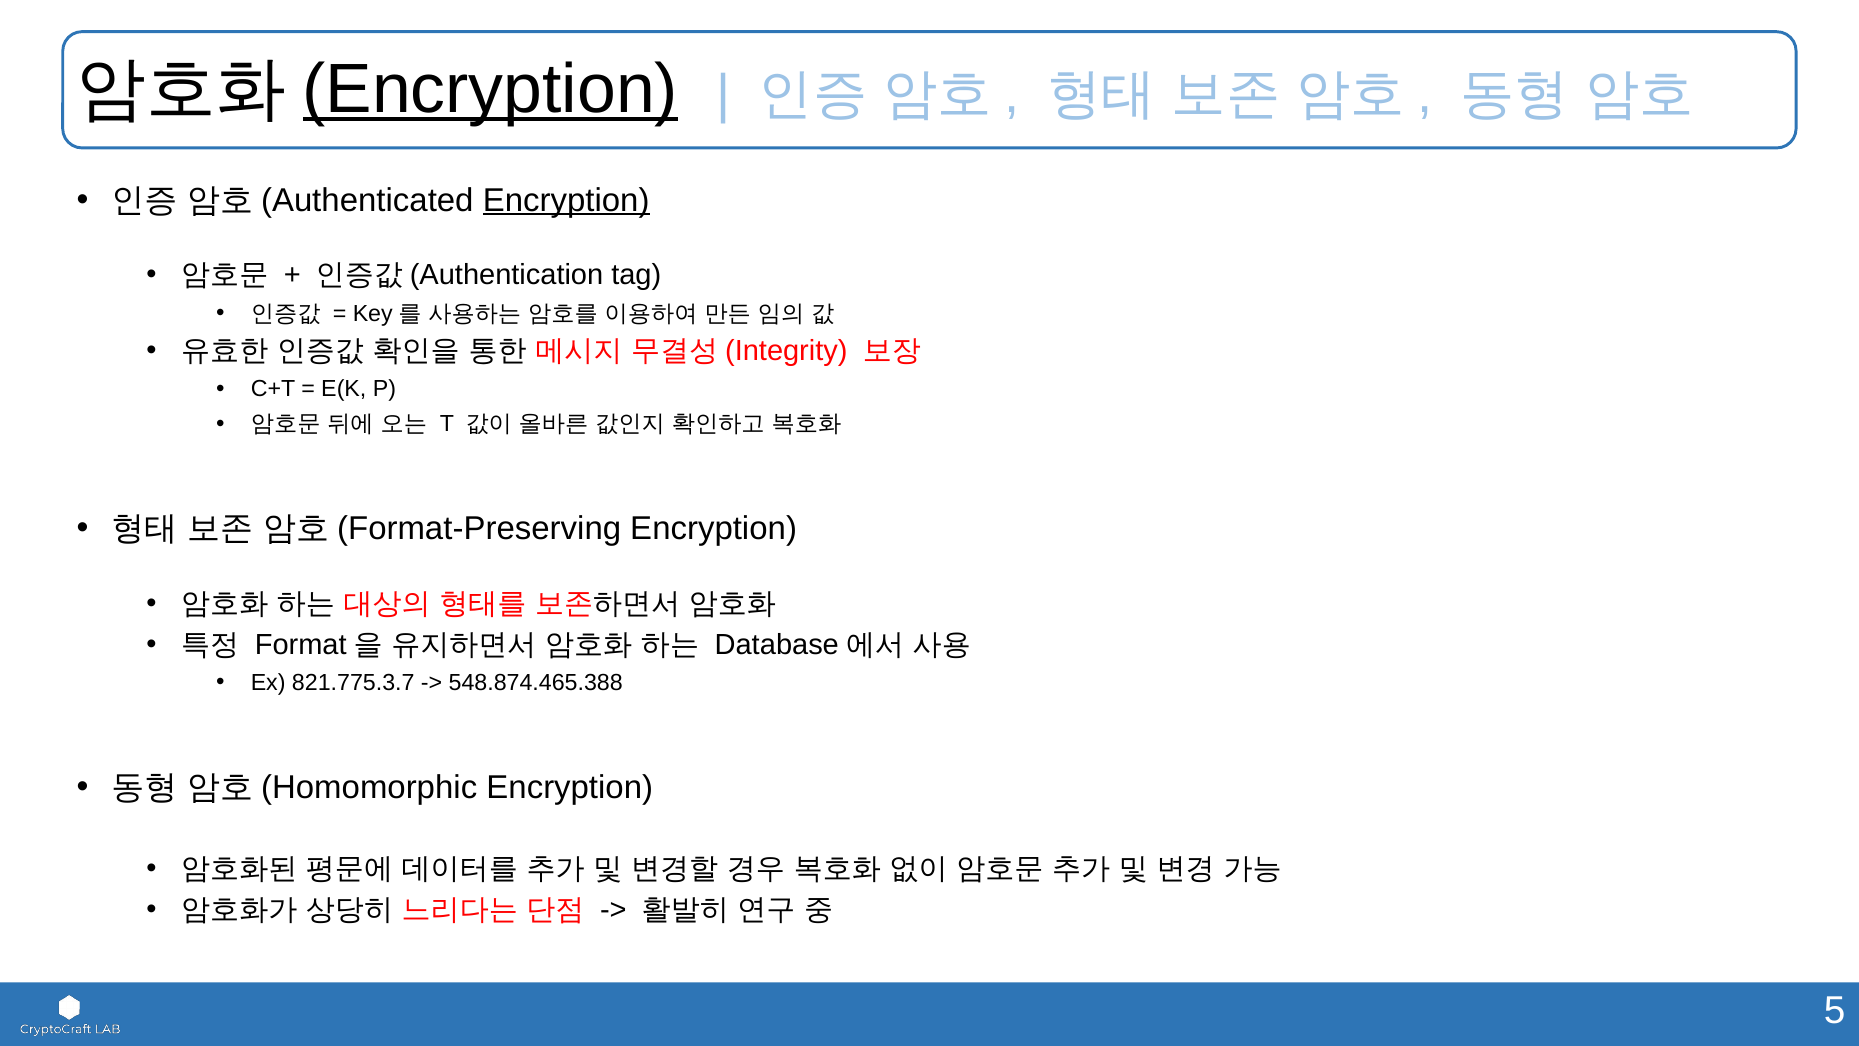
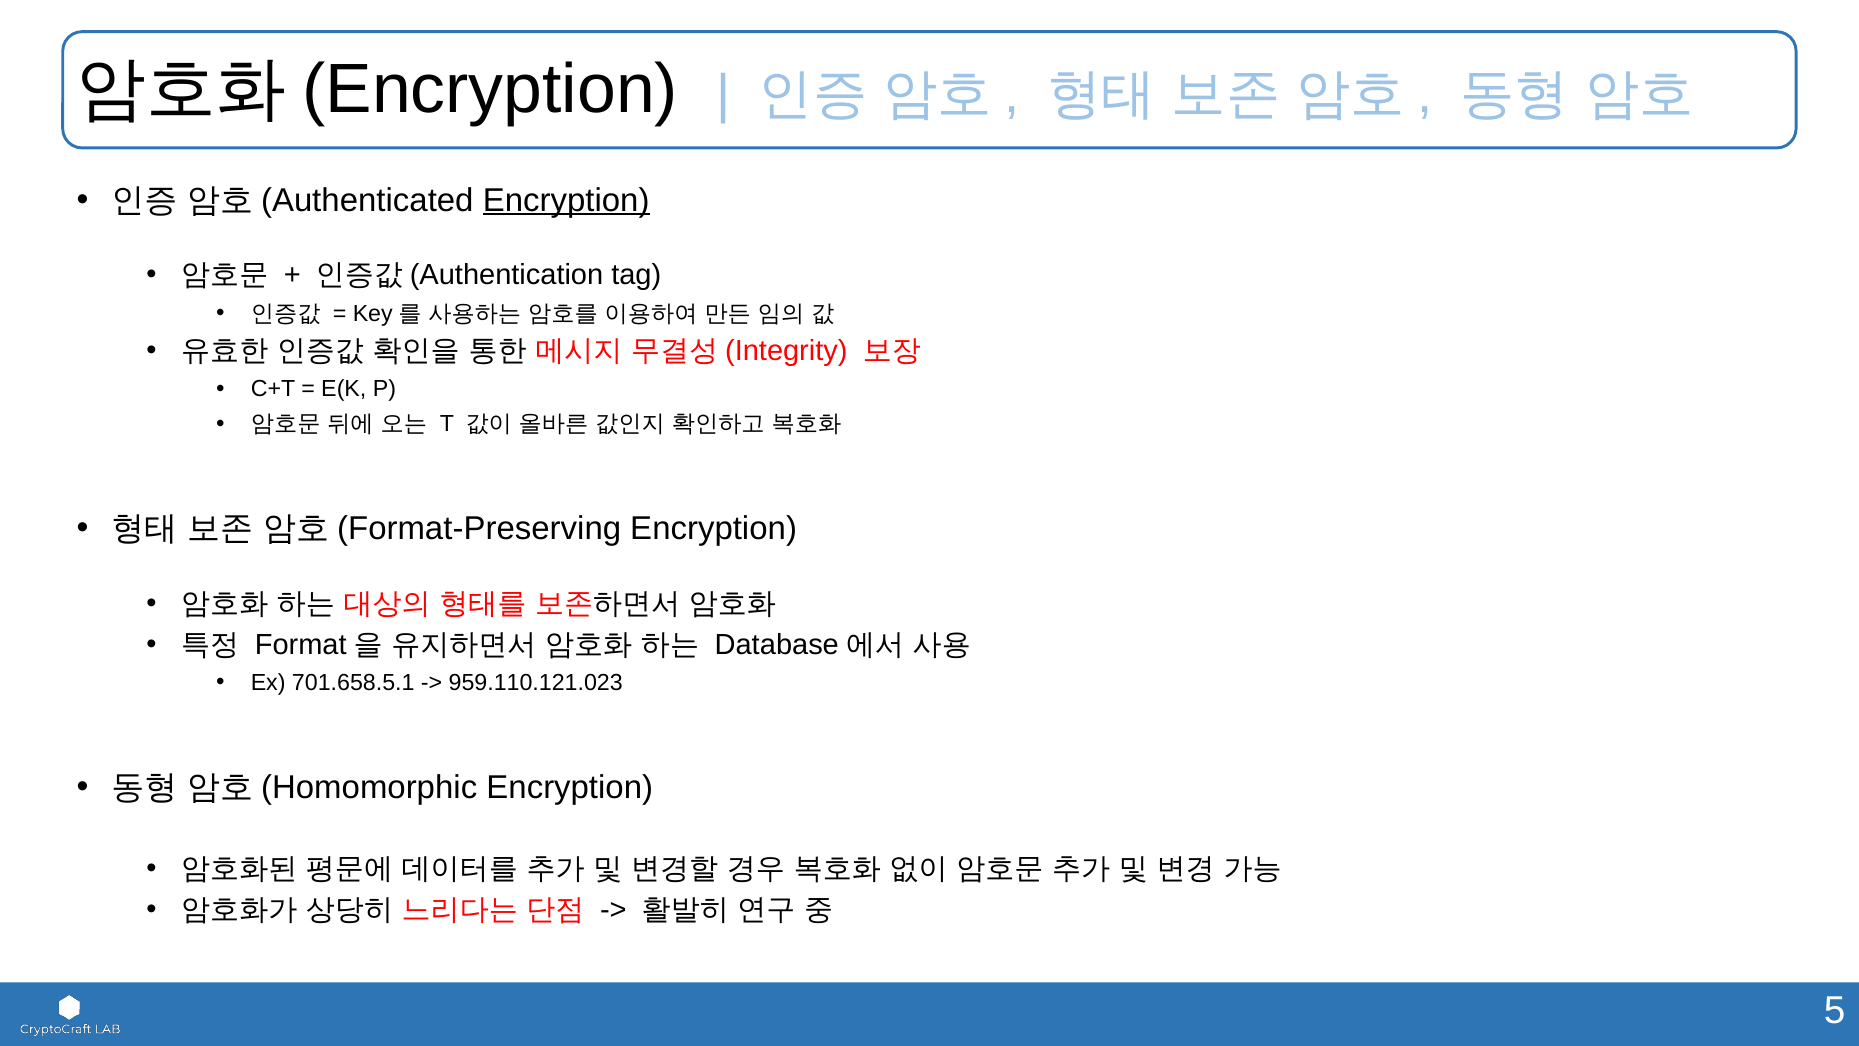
Encryption underline: present -> none (490, 89)
821.775.3.7: 821.775.3.7 -> 701.658.5.1 (353, 682)
548.874.465.388: 548.874.465.388 -> 959.110.121.023 (536, 682)
